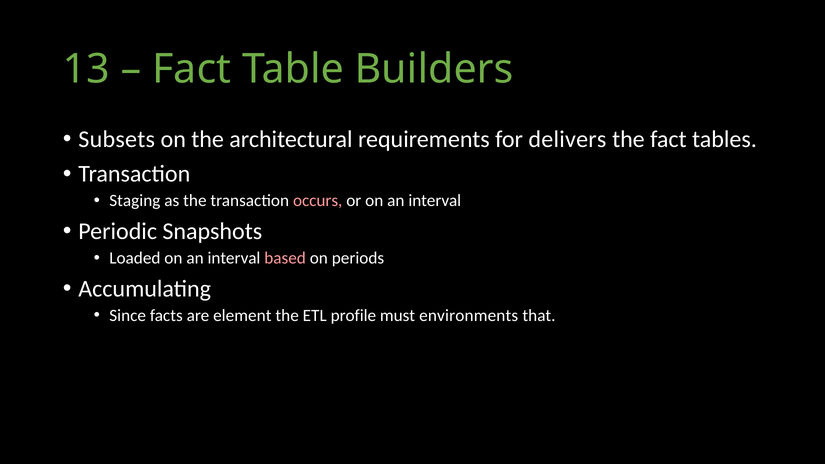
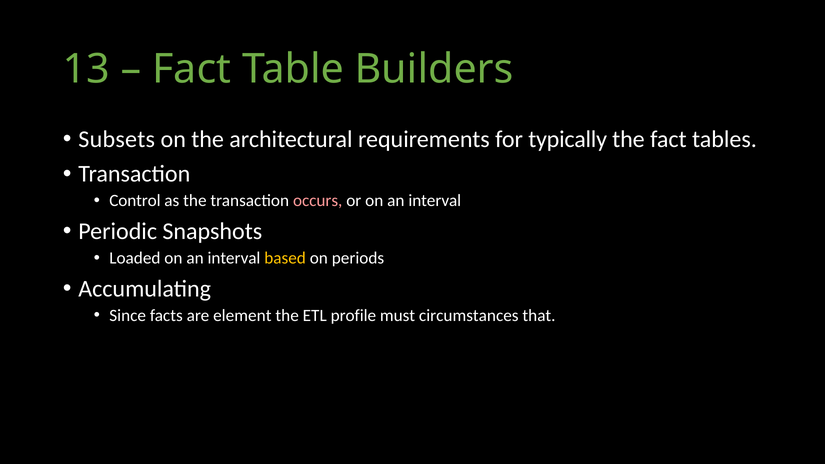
delivers: delivers -> typically (568, 139)
Staging: Staging -> Control (135, 201)
based colour: pink -> yellow (285, 258)
environments: environments -> circumstances (469, 316)
